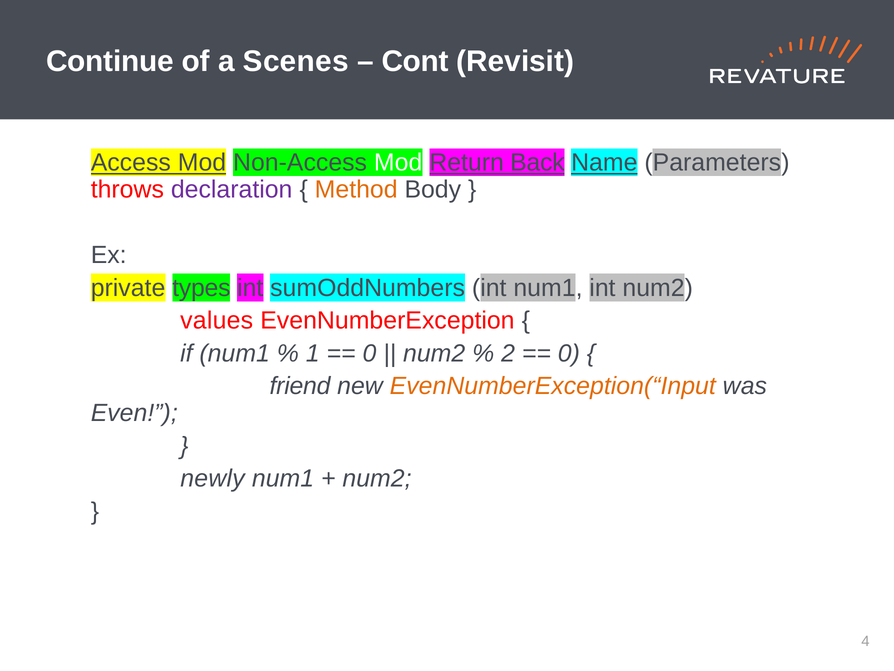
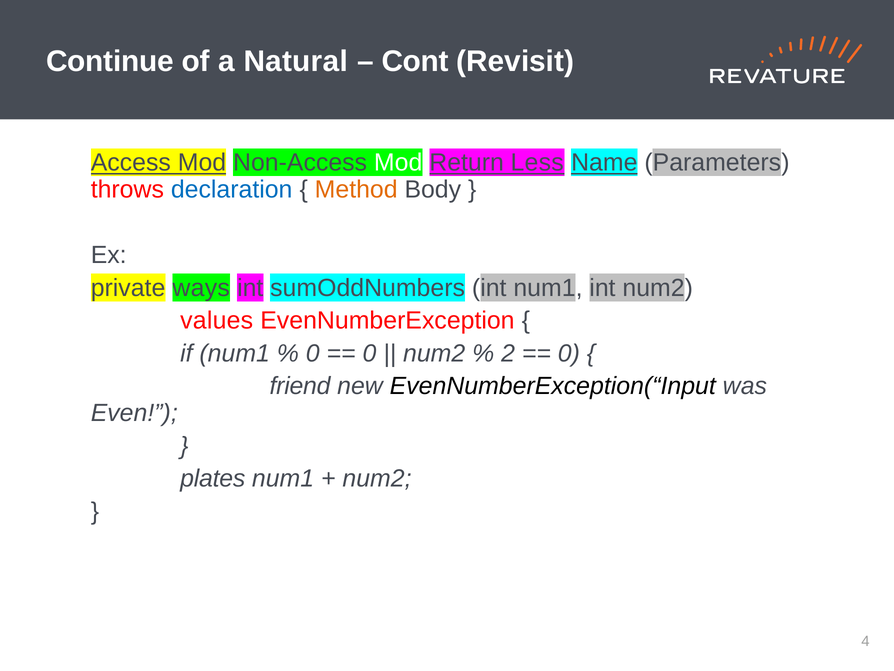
Scenes: Scenes -> Natural (296, 61)
Back: Back -> Less (537, 163)
declaration colour: purple -> blue (232, 189)
types: types -> ways (201, 288)
1: 1 -> 0 (313, 353)
EvenNumberException(“Input colour: orange -> black (553, 386)
newly: newly -> plates (213, 478)
